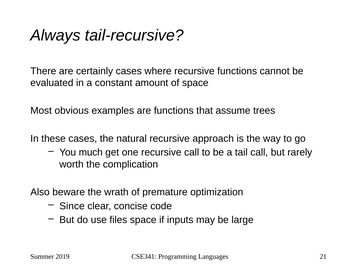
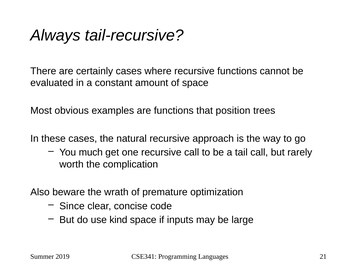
assume: assume -> position (233, 111)
files: files -> kind (118, 220)
